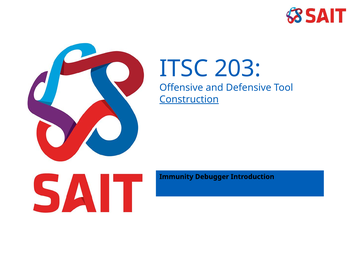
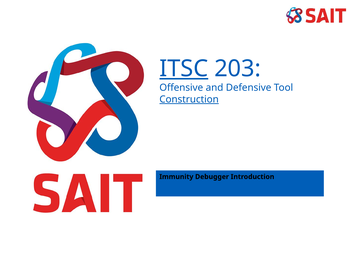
ITSC underline: none -> present (184, 68)
